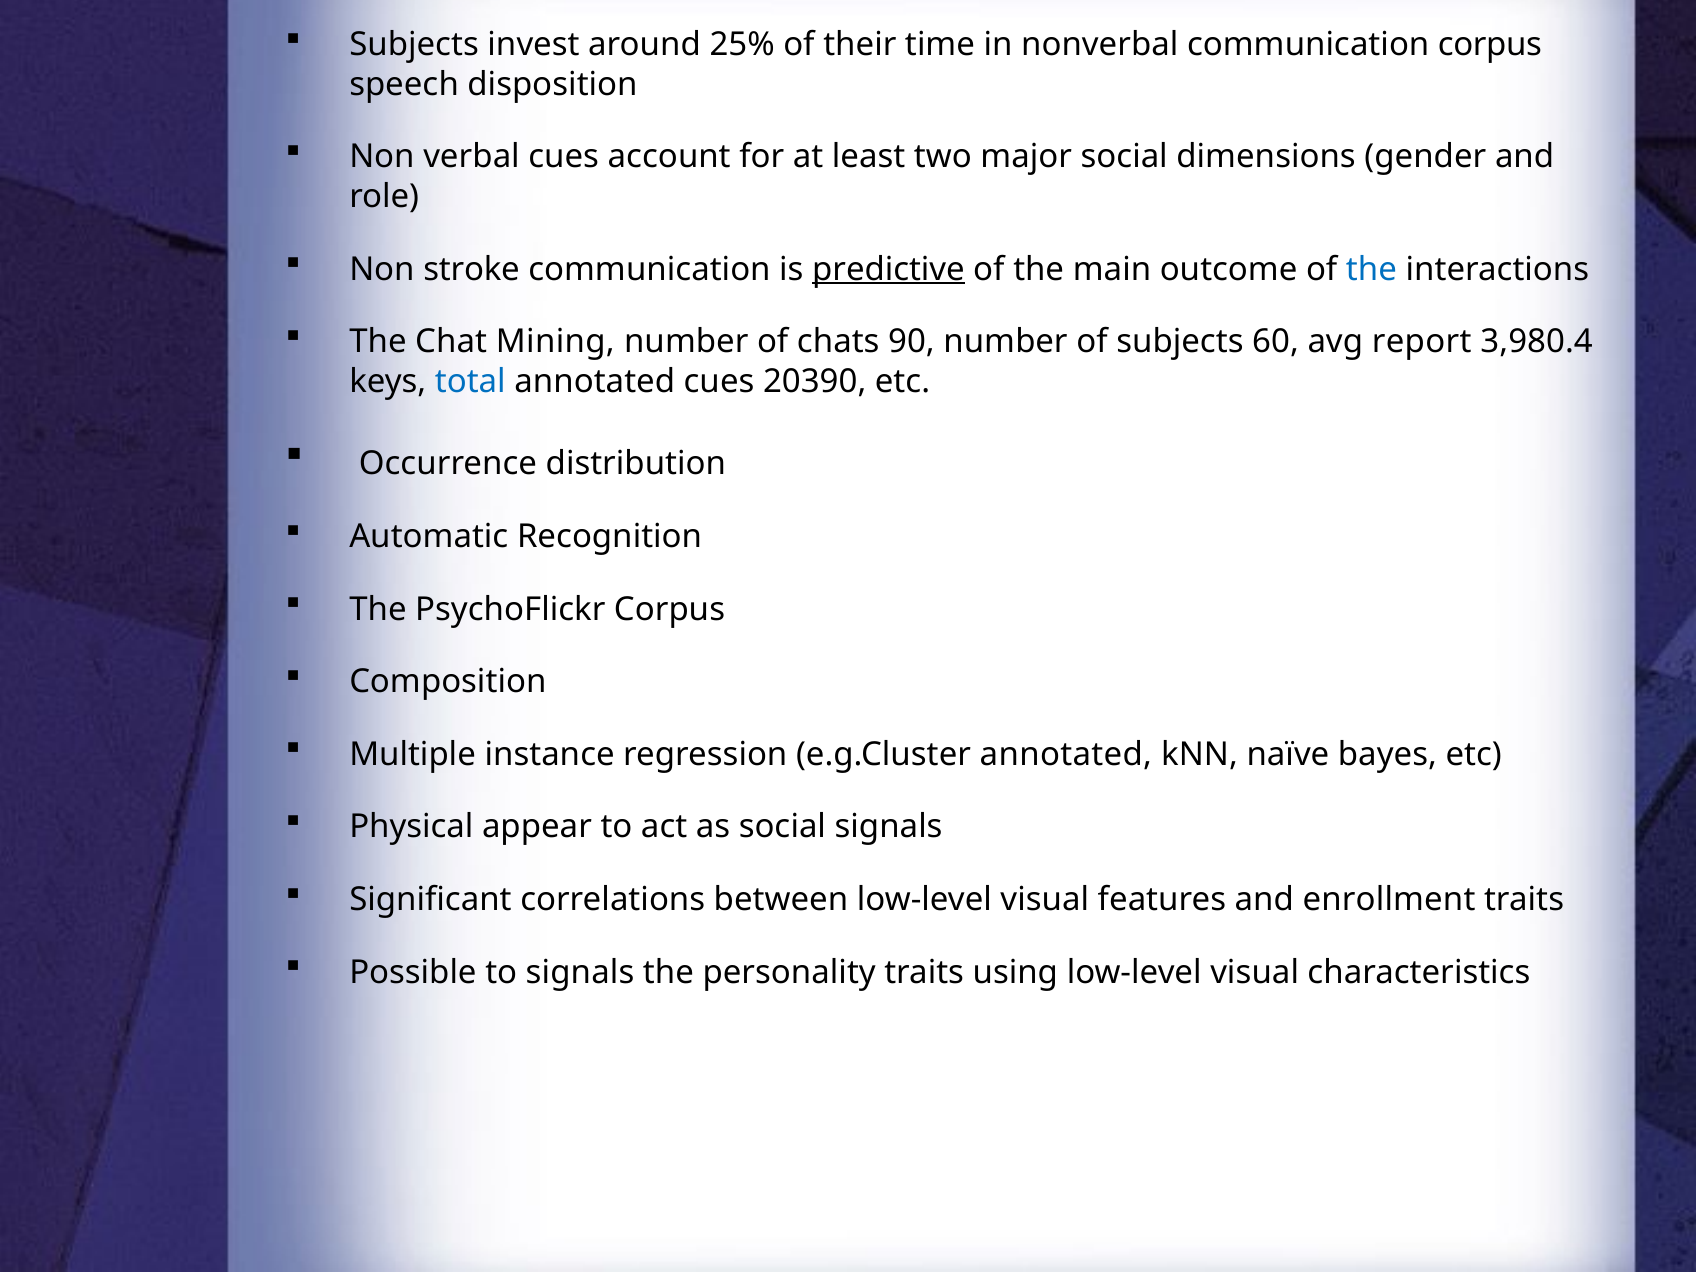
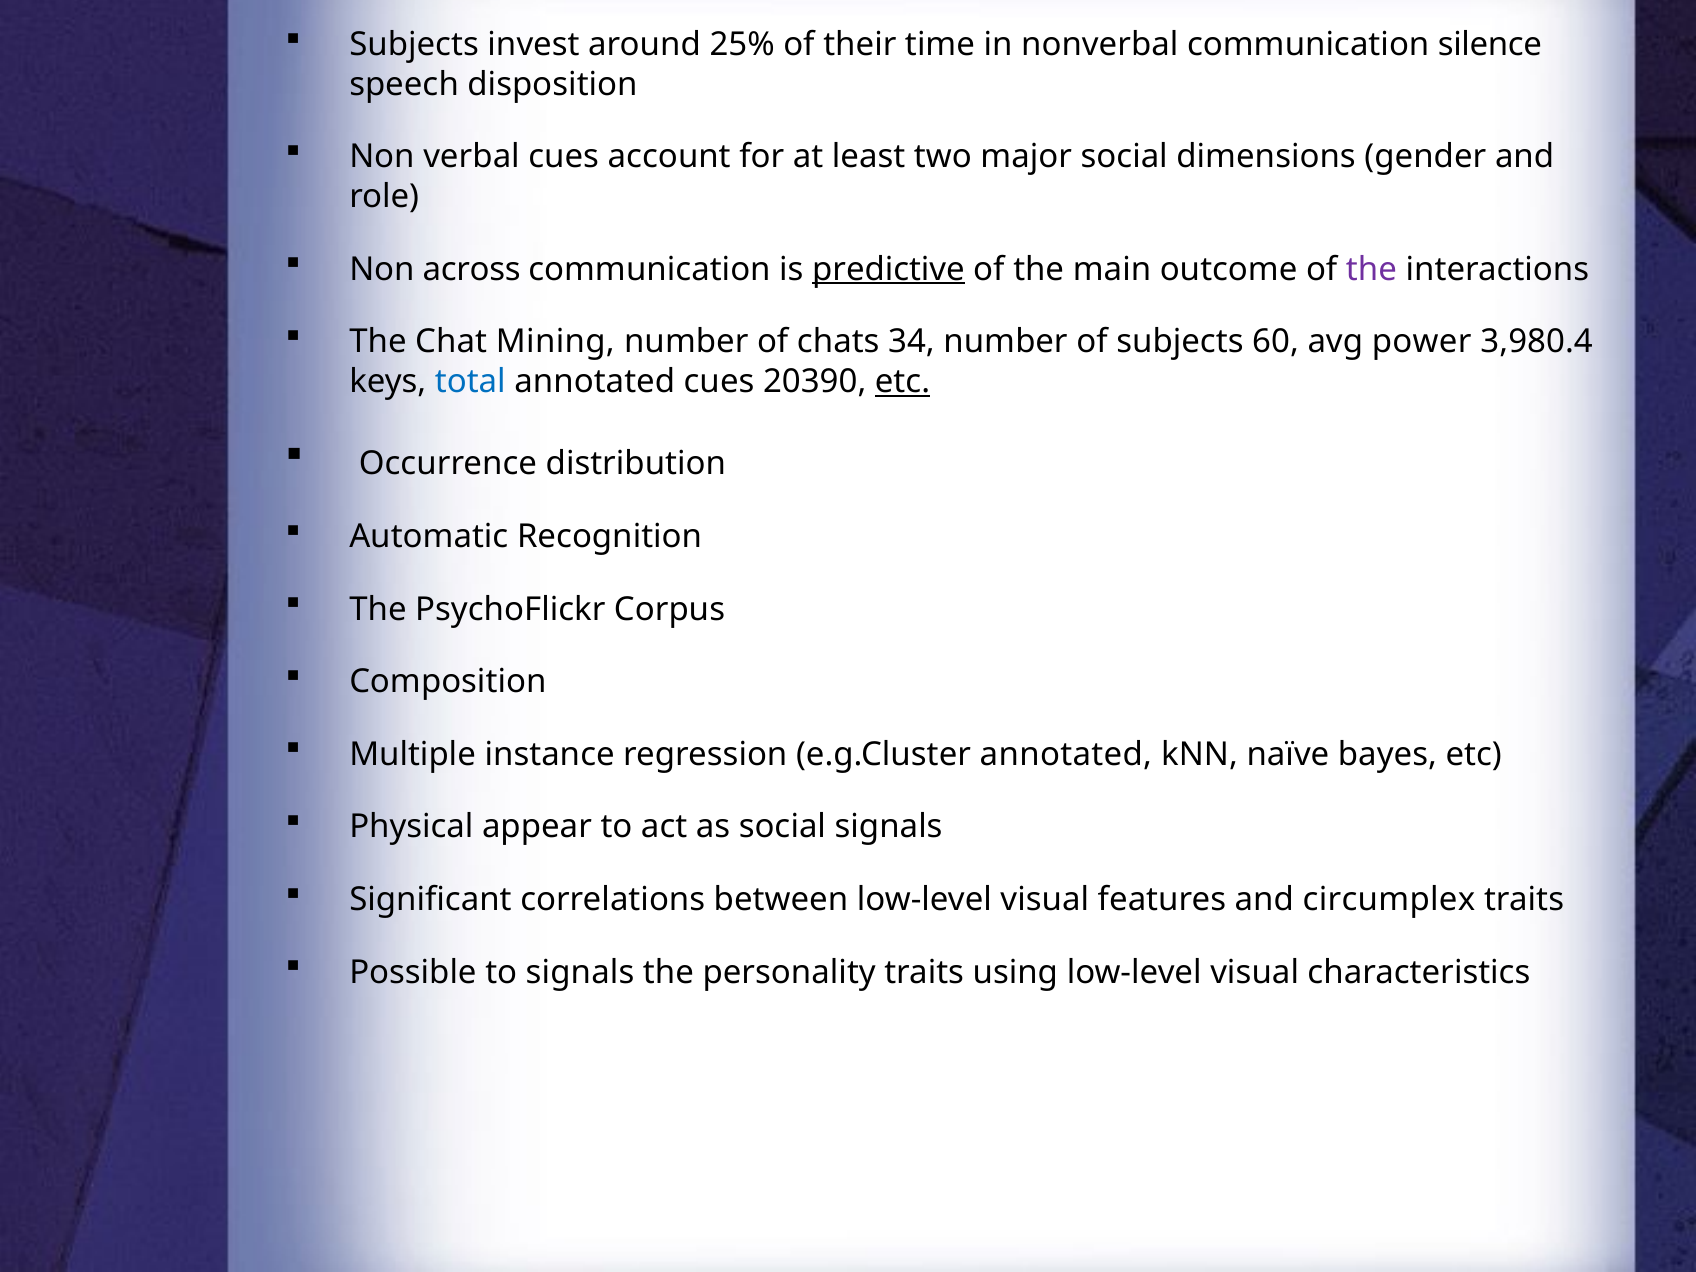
communication corpus: corpus -> silence (1490, 45)
stroke: stroke -> across (472, 269)
the colour: blue -> purple (1371, 269)
90: 90 -> 34 (911, 342)
report: report -> power (1422, 342)
etc underline: none -> present (902, 381)
enrollment: enrollment -> circumplex (1389, 900)
